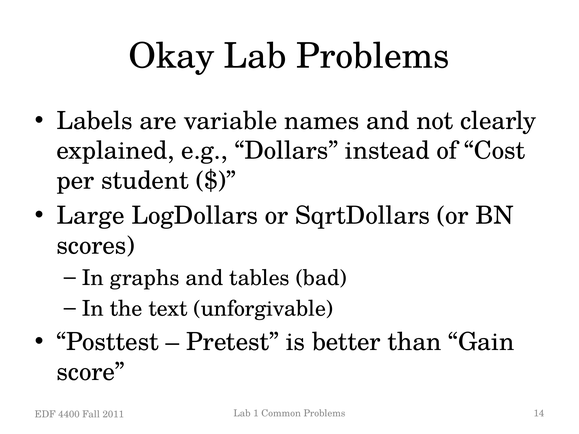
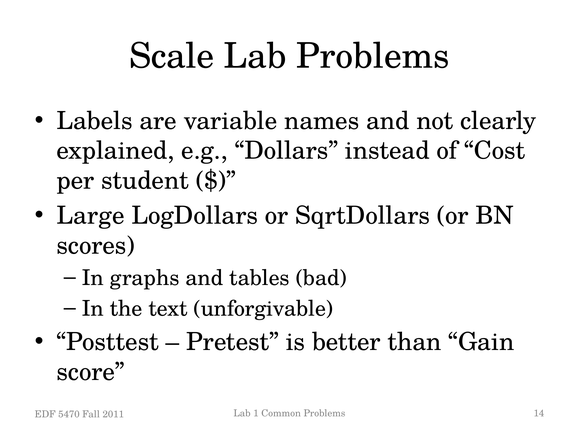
Okay: Okay -> Scale (172, 56)
4400: 4400 -> 5470 (69, 415)
